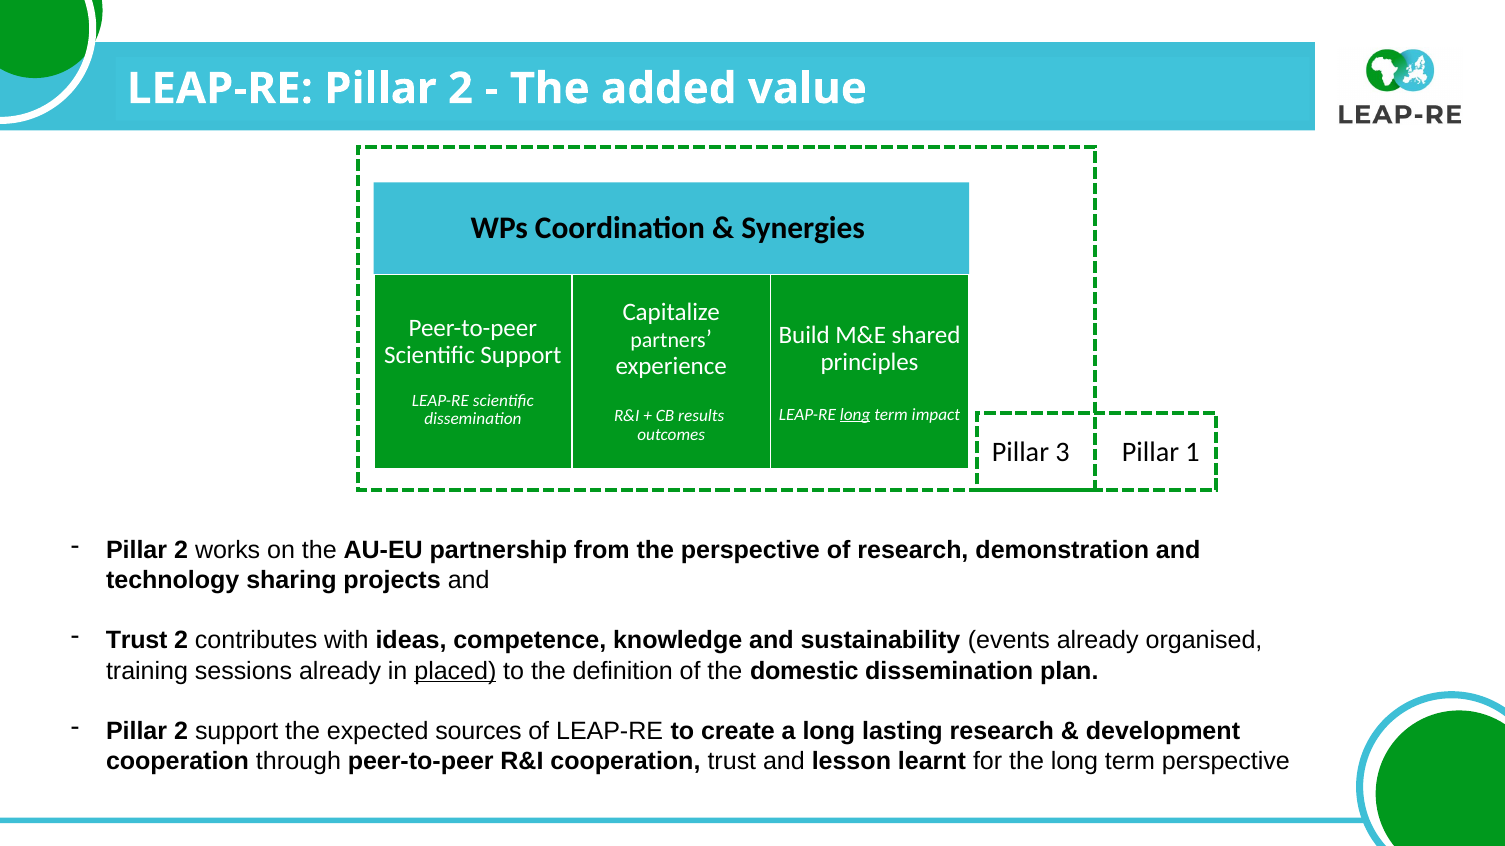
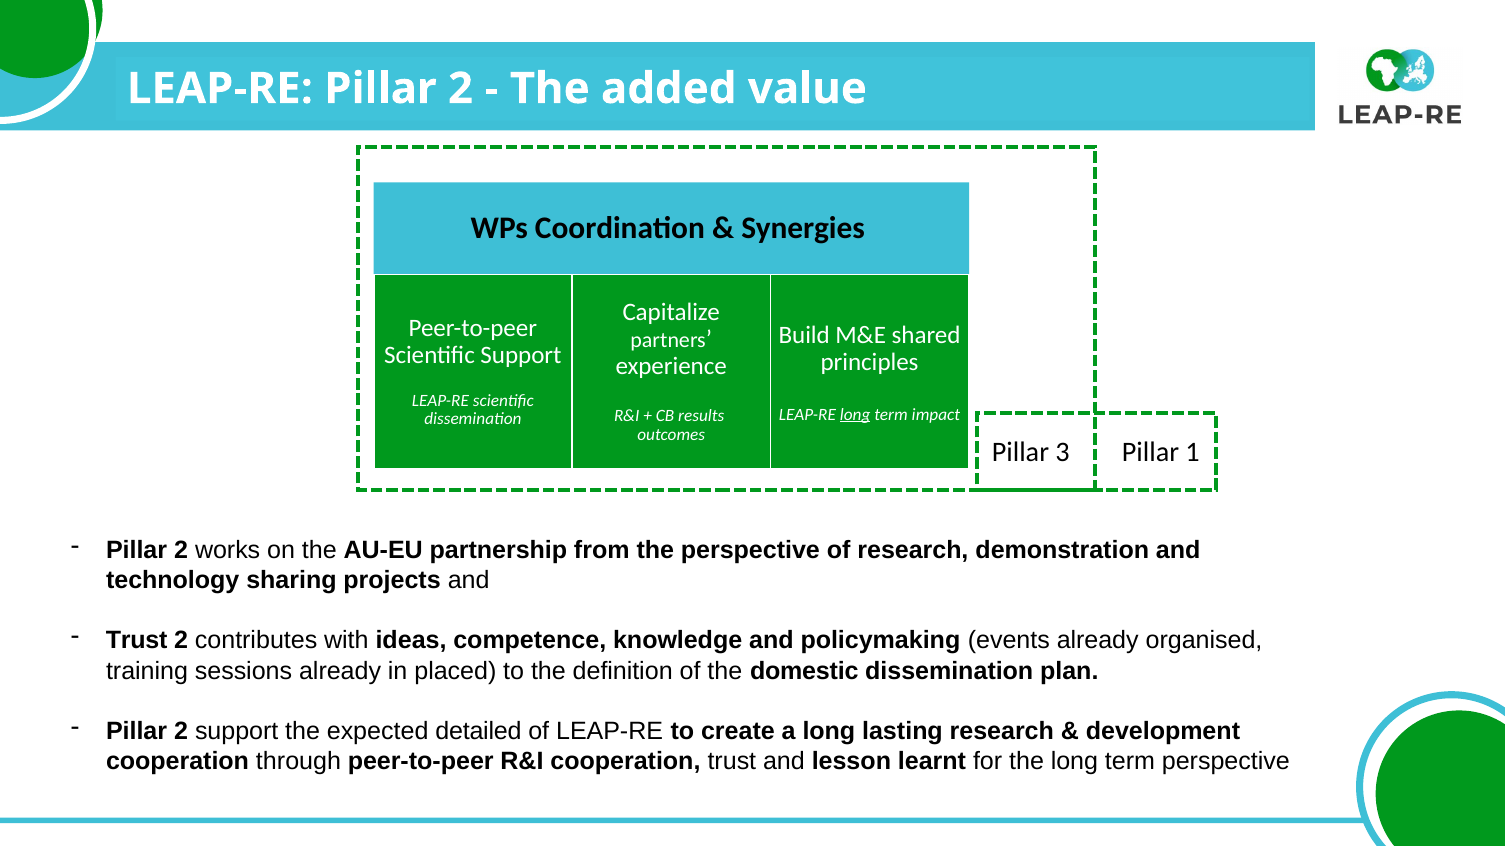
sustainability: sustainability -> policymaking (880, 641)
placed underline: present -> none (455, 671)
sources: sources -> detailed (478, 731)
